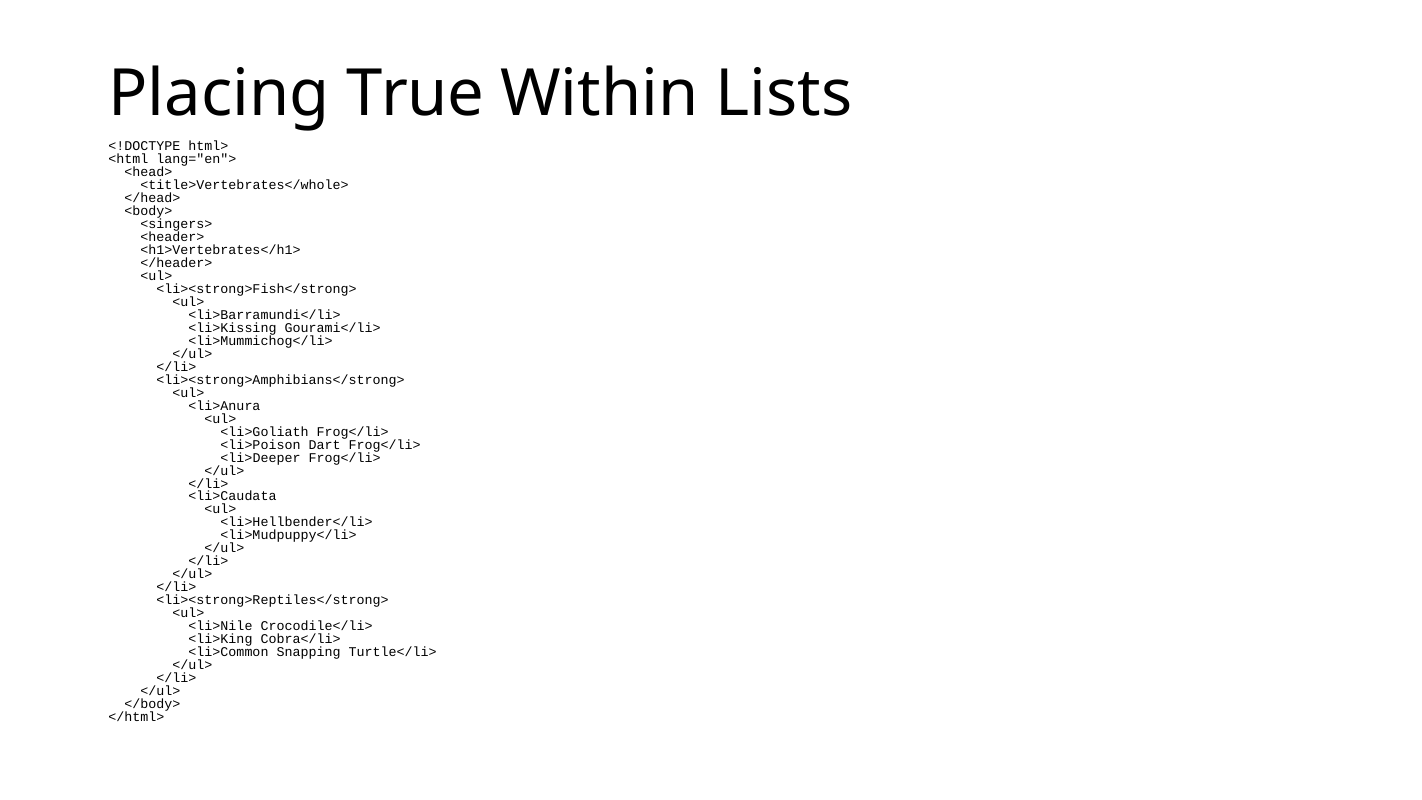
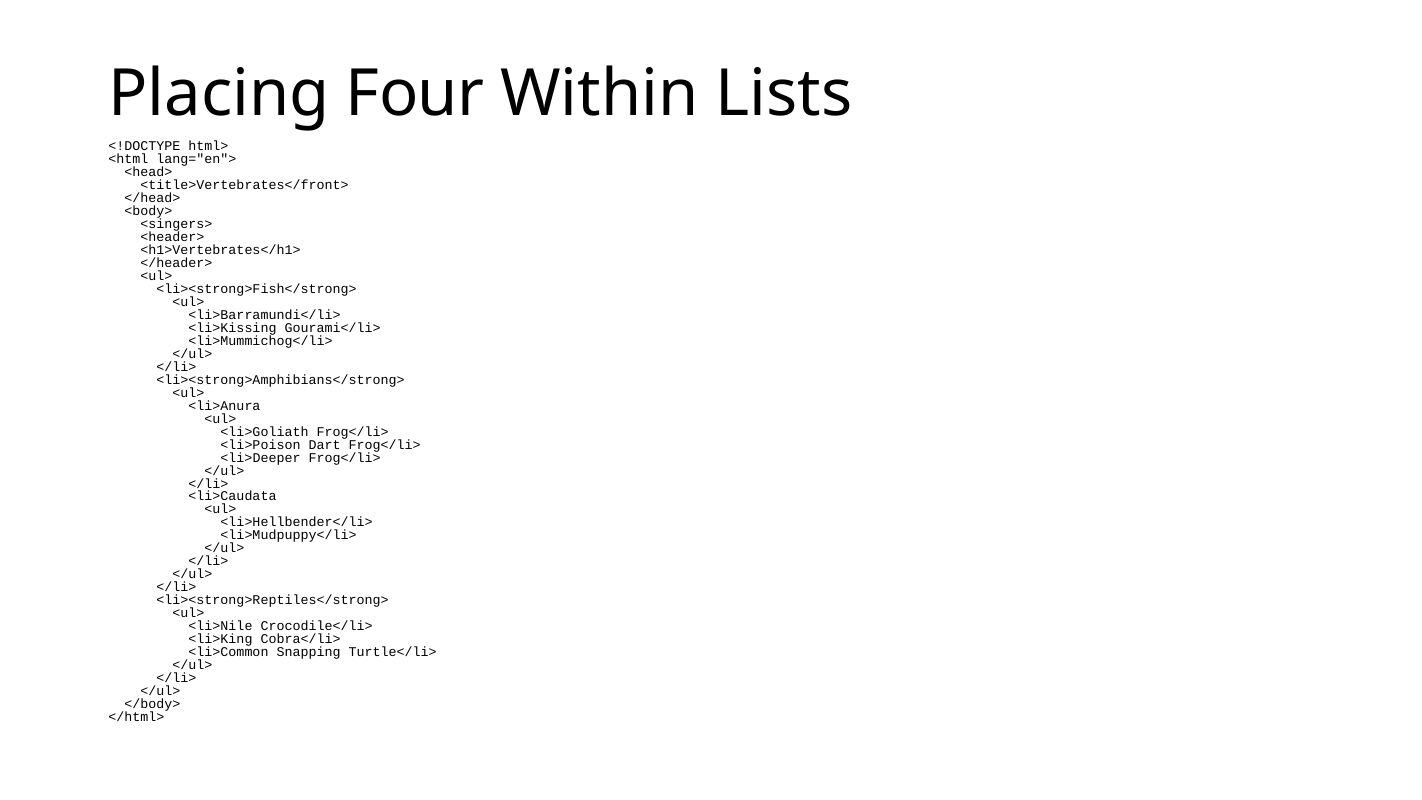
True: True -> Four (415, 94)
<title>Vertebrates</whole>: <title>Vertebrates</whole> -> <title>Vertebrates</front> (245, 185)
